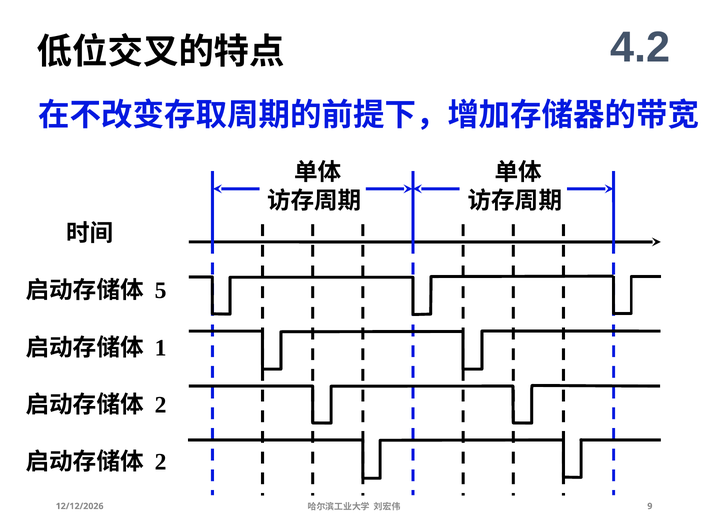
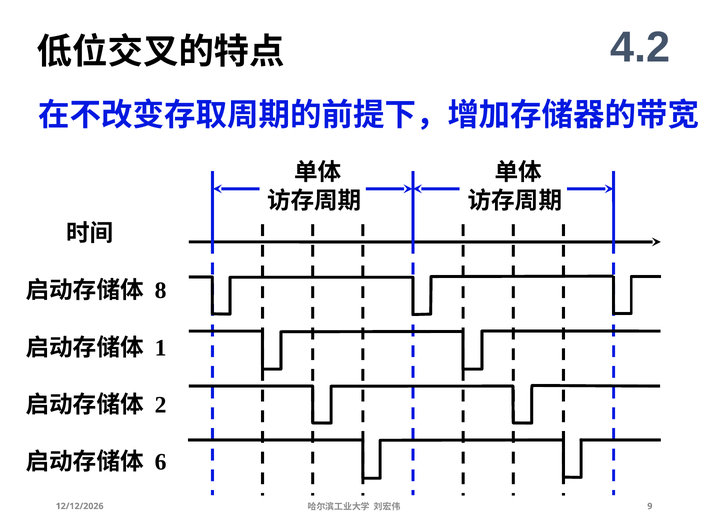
5: 5 -> 8 (161, 291)
2: 2 -> 6 (161, 462)
